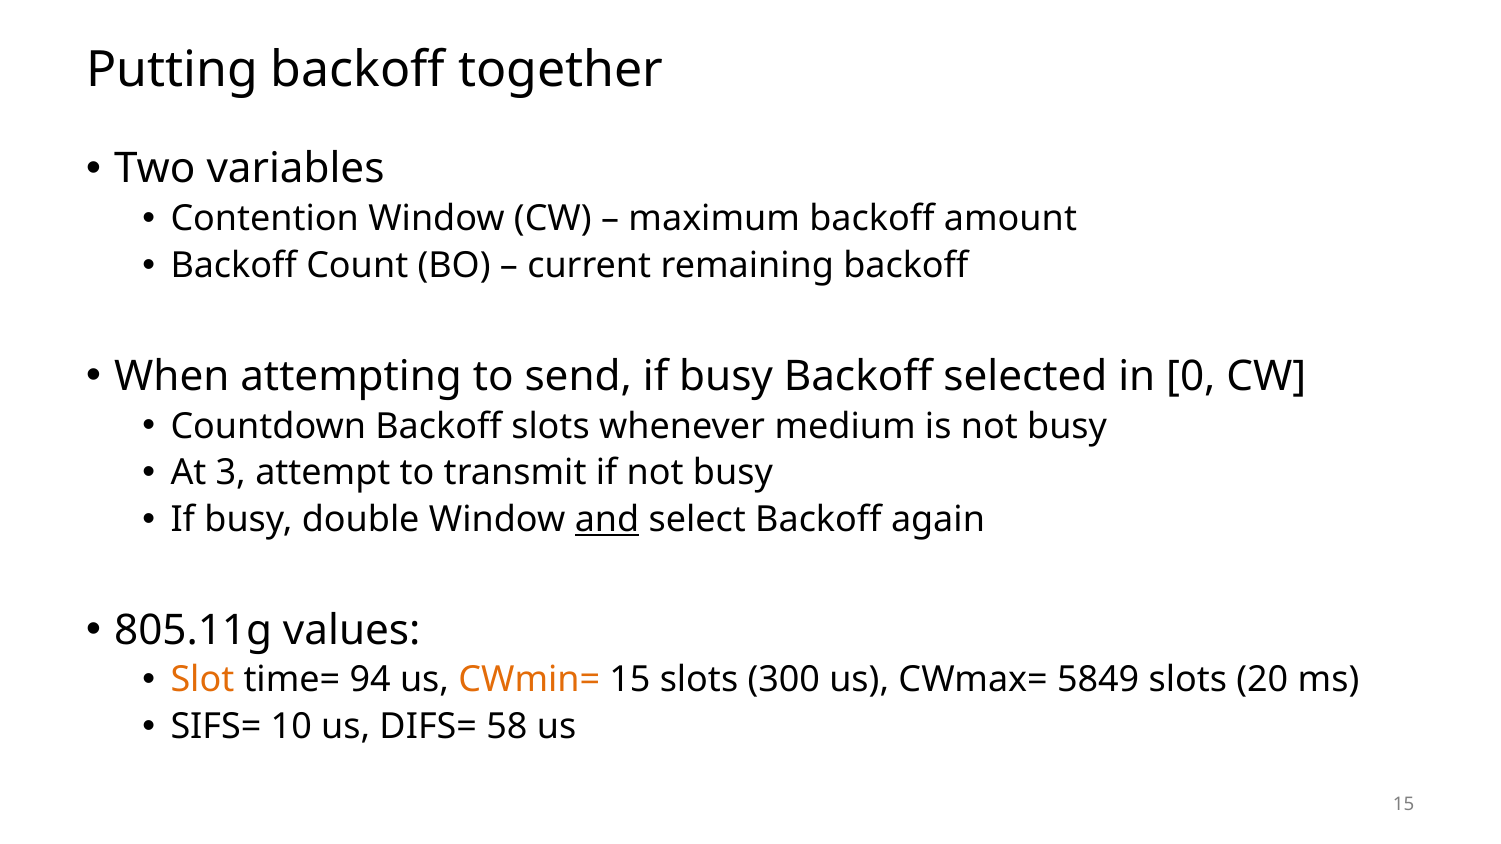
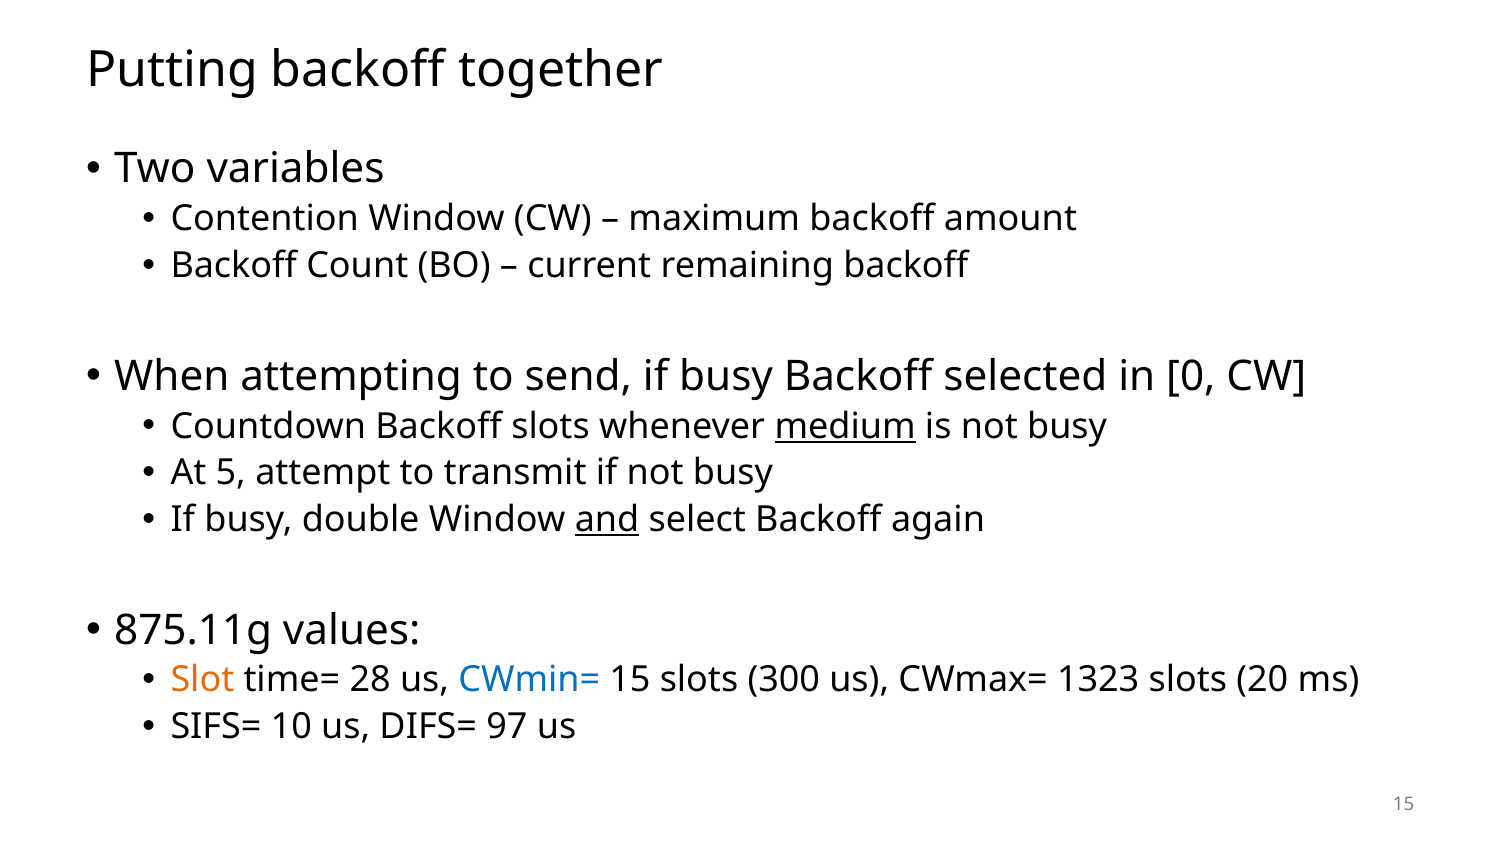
medium underline: none -> present (845, 426)
3: 3 -> 5 (231, 473)
805.11g: 805.11g -> 875.11g (193, 630)
94: 94 -> 28 (370, 680)
CWmin= colour: orange -> blue (529, 680)
5849: 5849 -> 1323 (1098, 680)
58: 58 -> 97 (507, 727)
